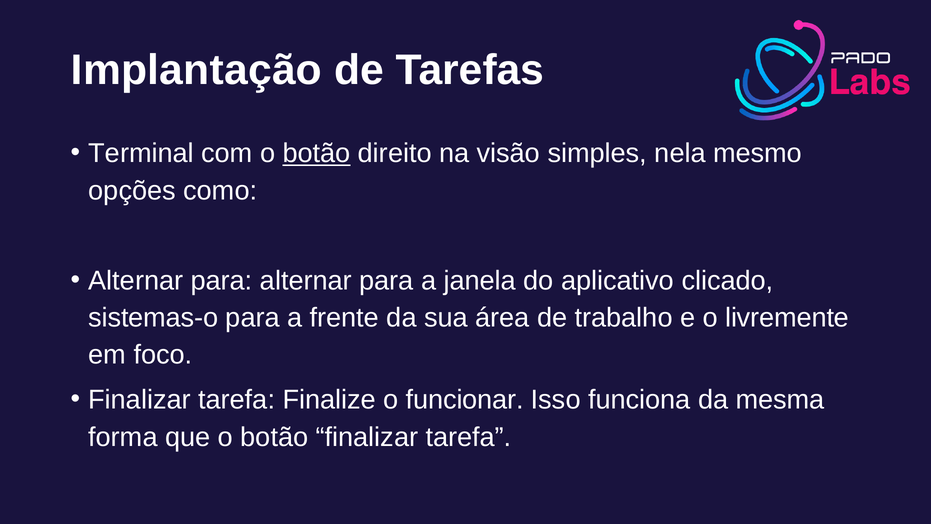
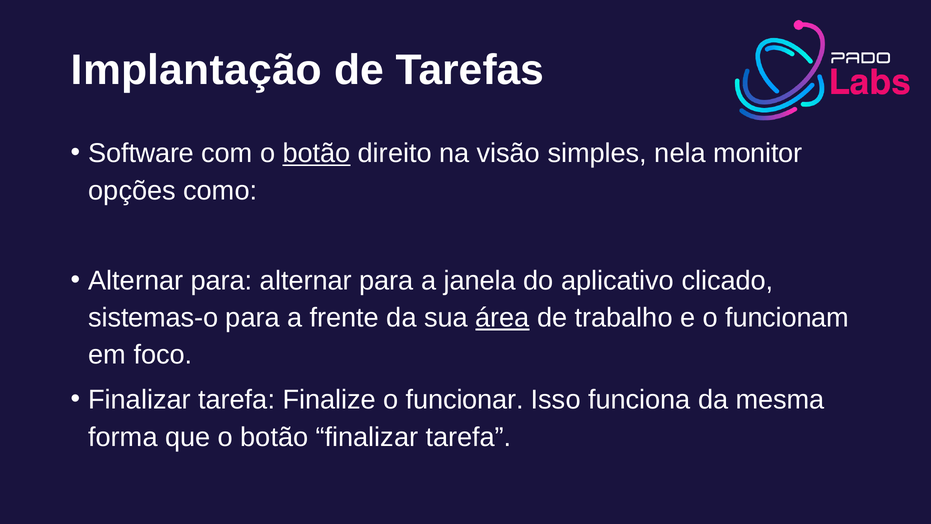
Terminal: Terminal -> Software (141, 153)
mesmo: mesmo -> monitor (758, 153)
área underline: none -> present (502, 318)
livremente: livremente -> funcionam (787, 318)
